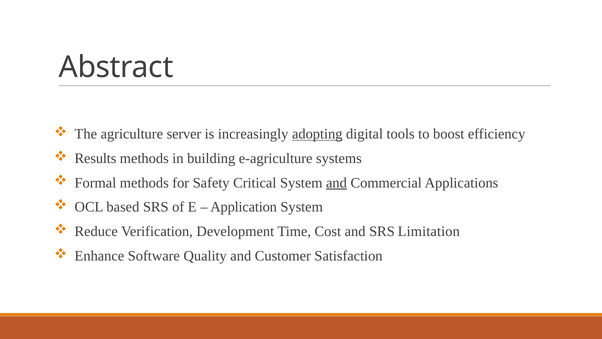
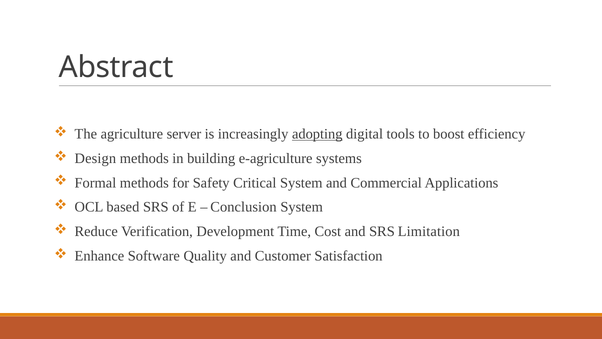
Results: Results -> Design (95, 158)
and underline: present -> none (337, 183)
Application: Application -> Conclusion (244, 207)
